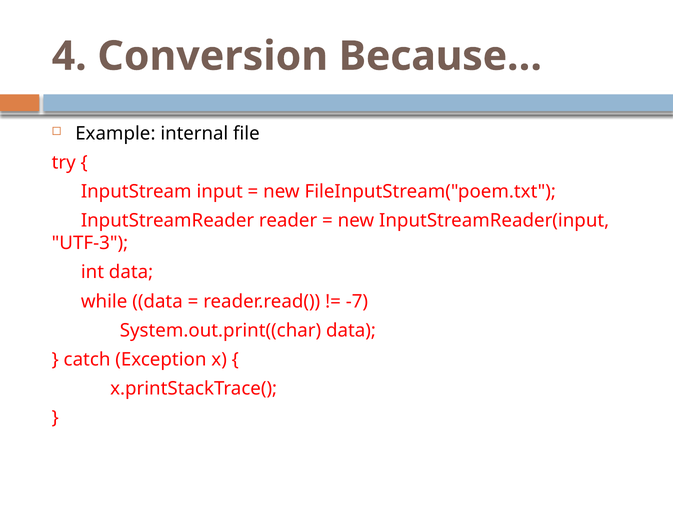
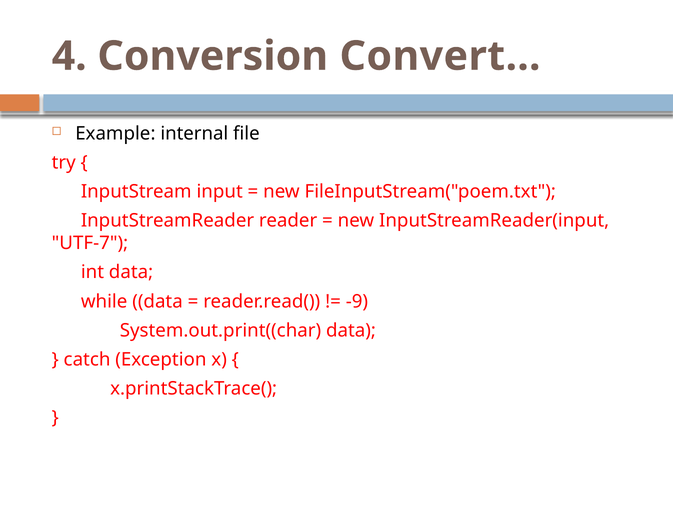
Because…: Because… -> Convert… (440, 56)
UTF-3: UTF-3 -> UTF-7 (90, 243)
-7: -7 -> -9 (357, 301)
